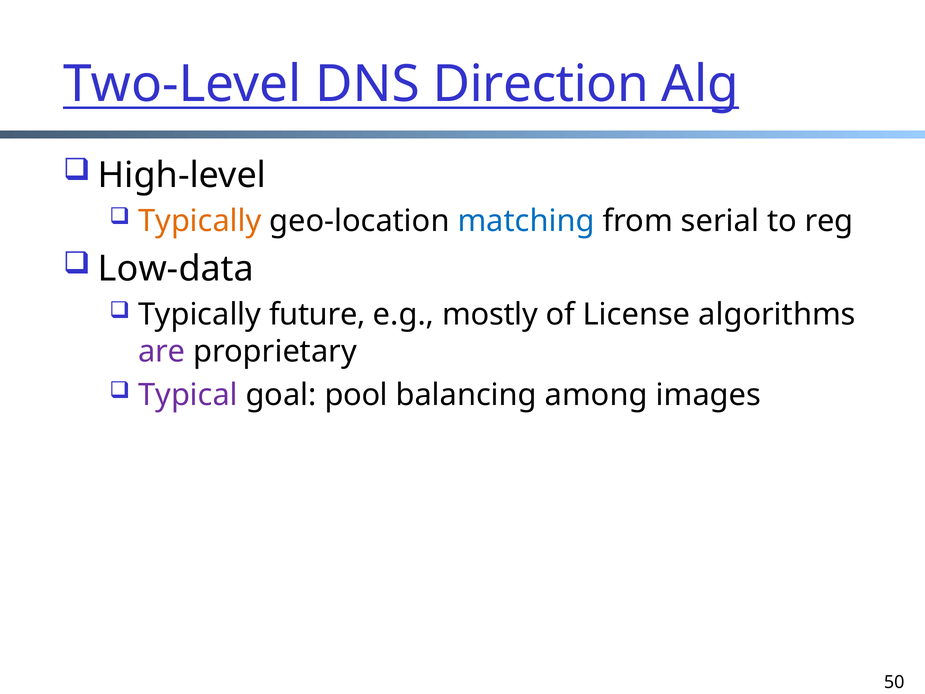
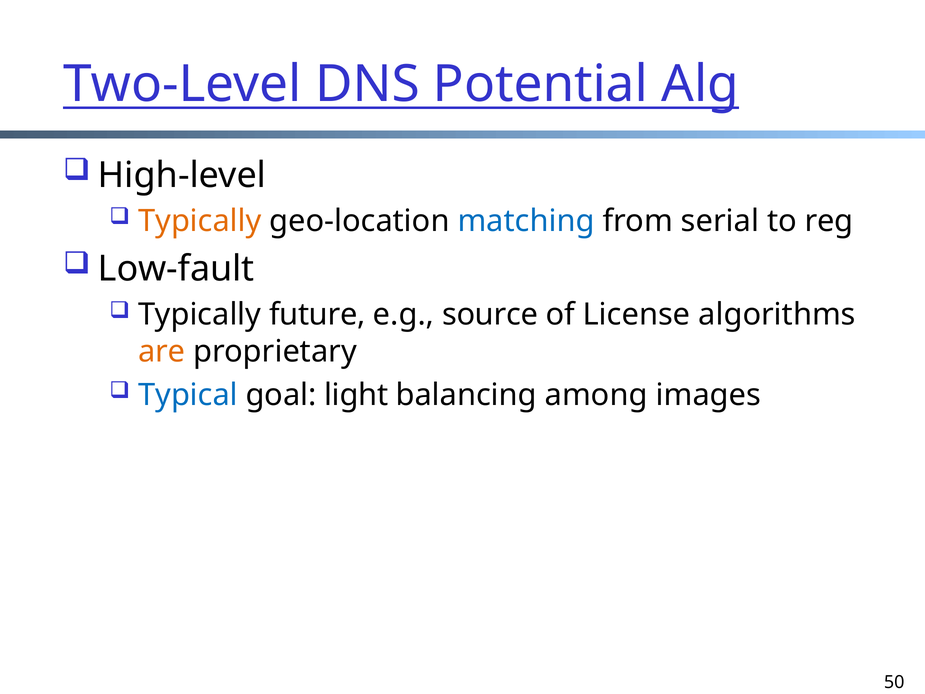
Direction: Direction -> Potential (541, 85)
Low-data: Low-data -> Low-fault (176, 269)
mostly: mostly -> source (490, 315)
are colour: purple -> orange (162, 352)
Typical colour: purple -> blue (188, 395)
pool: pool -> light (356, 395)
